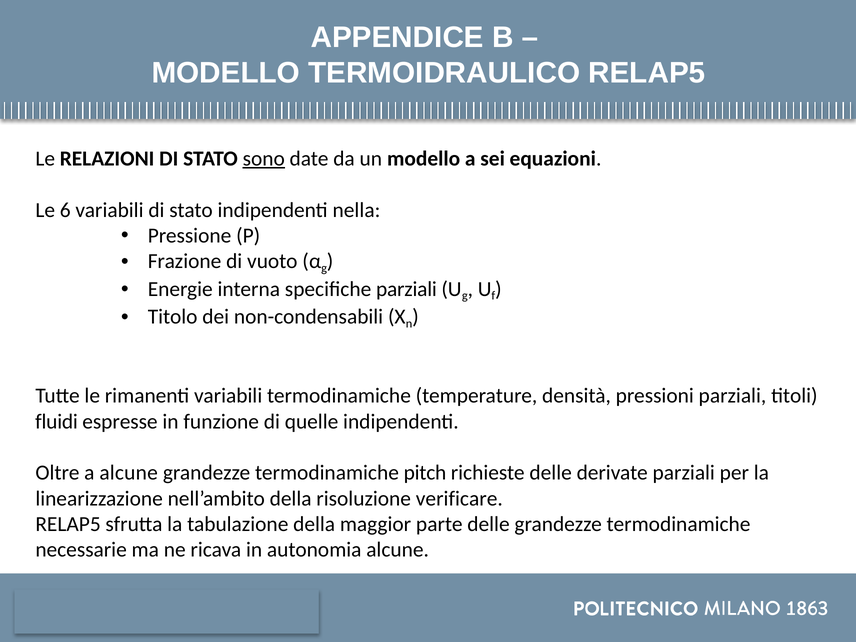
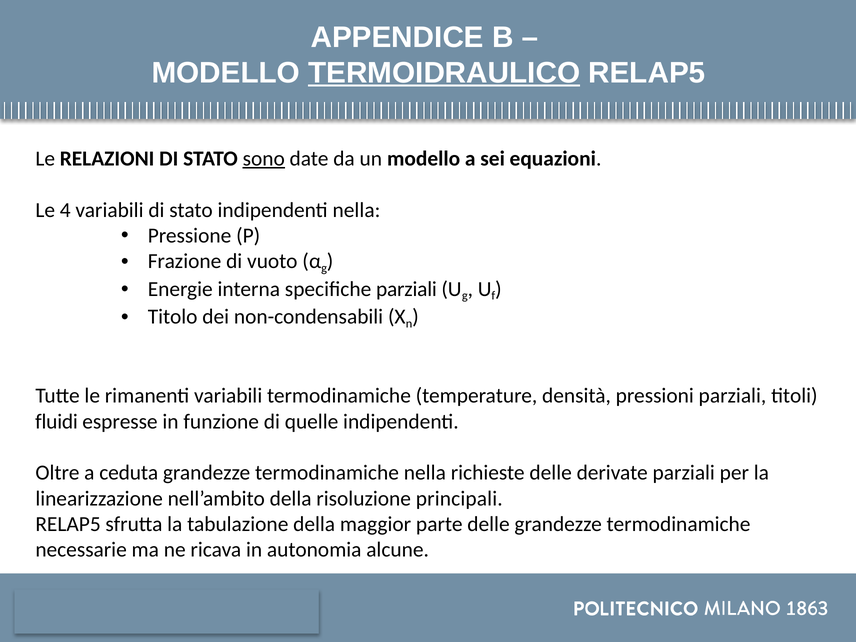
TERMOIDRAULICO underline: none -> present (444, 73)
6: 6 -> 4 (65, 210)
a alcune: alcune -> ceduta (129, 473)
termodinamiche pitch: pitch -> nella (425, 473)
verificare: verificare -> principali (459, 499)
